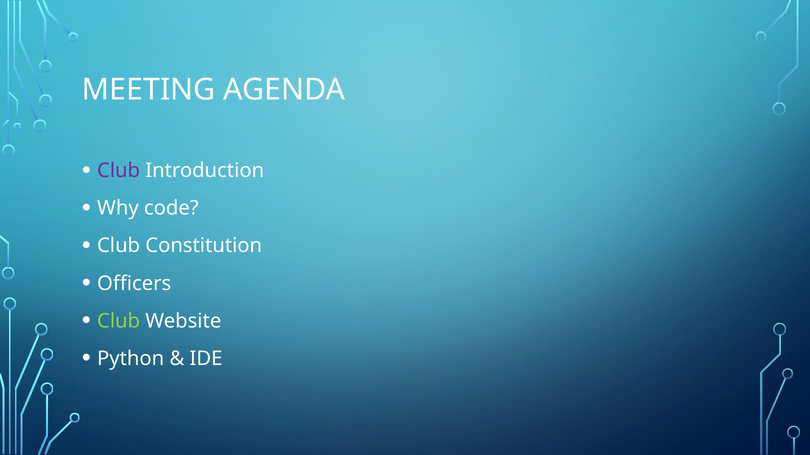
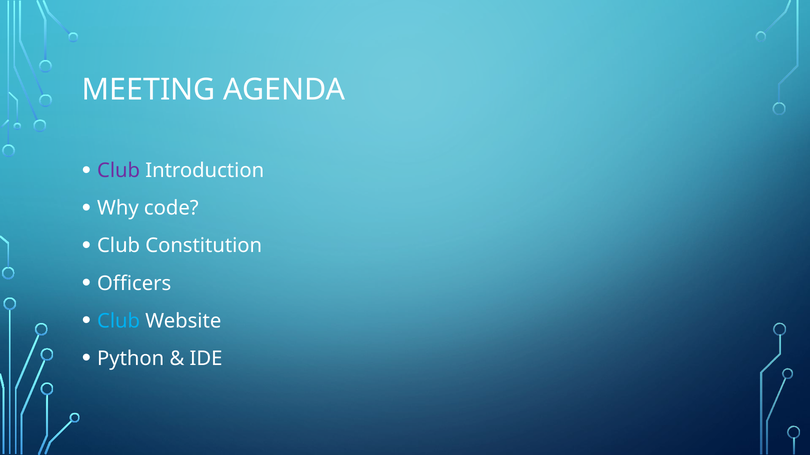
Club colour: light green -> light blue (119, 321)
